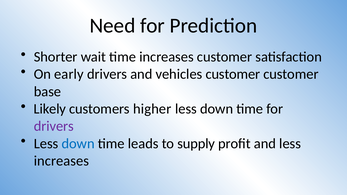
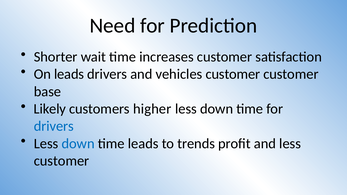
On early: early -> leads (69, 74)
drivers colour: purple -> blue (54, 126)
supply: supply -> trends (196, 144)
increases: increases -> customer (62, 161)
